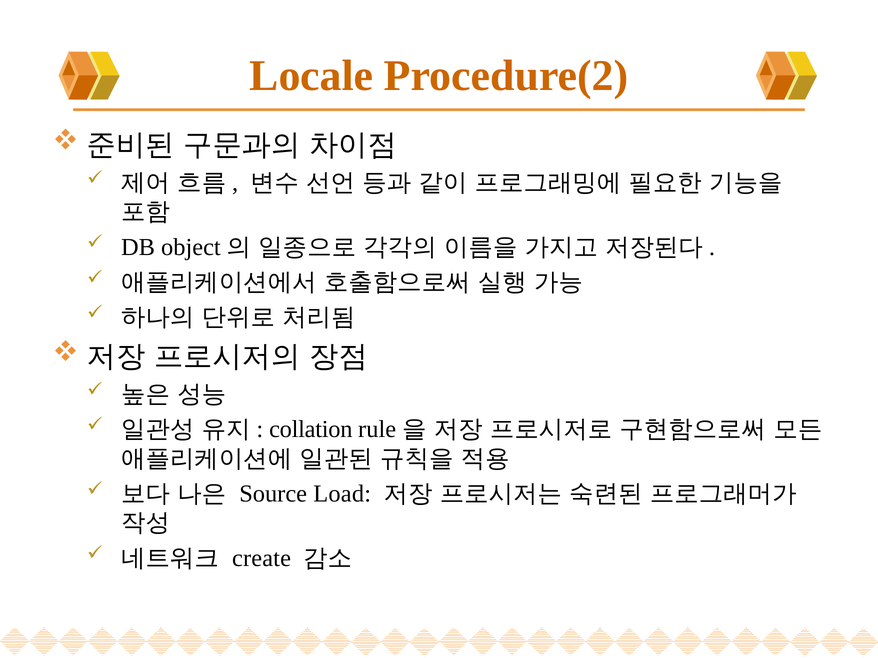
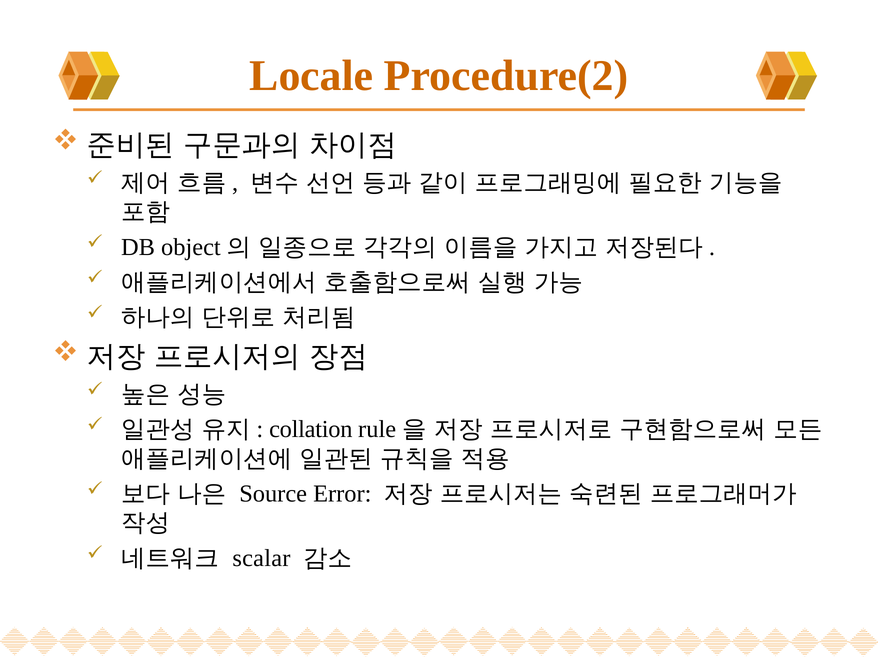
Load: Load -> Error (342, 494)
create: create -> scalar (261, 558)
